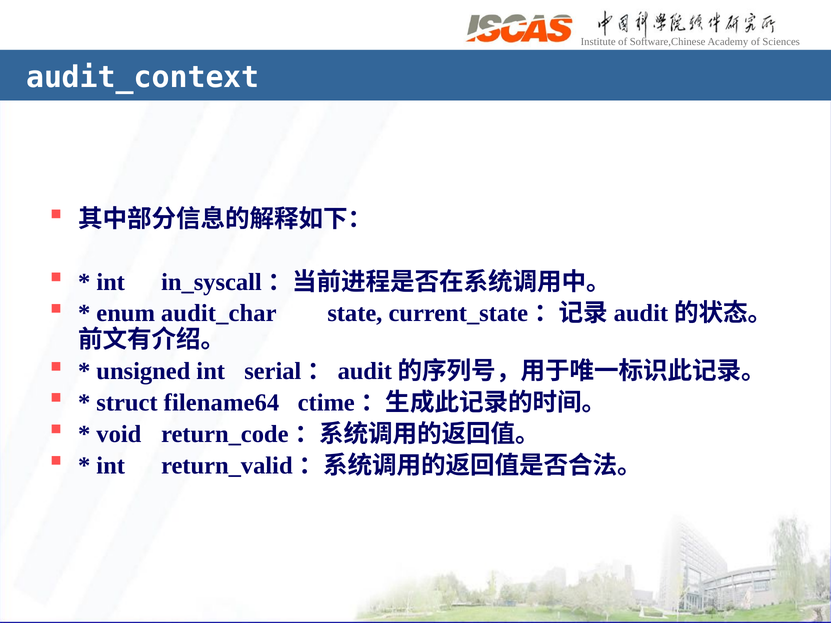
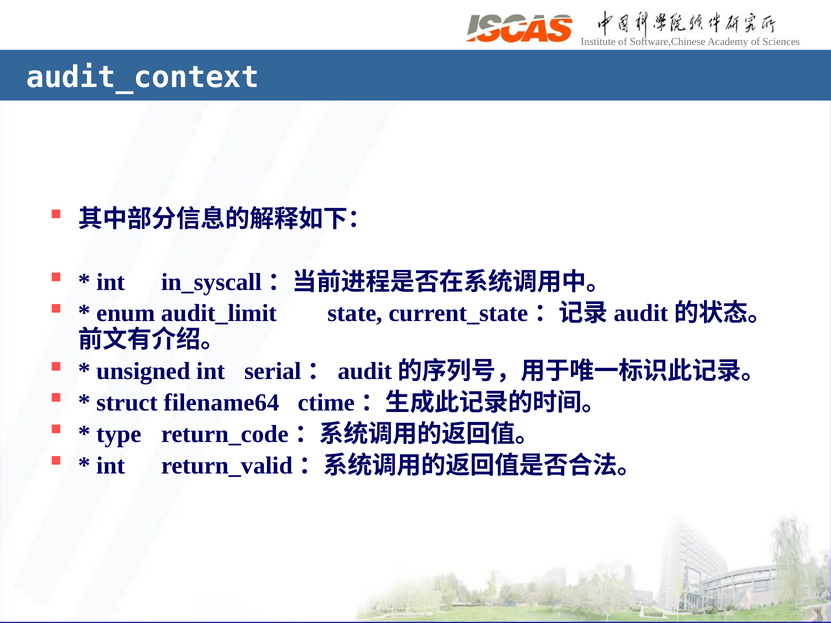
audit_char: audit_char -> audit_limit (219, 313)
void: void -> type (119, 434)
